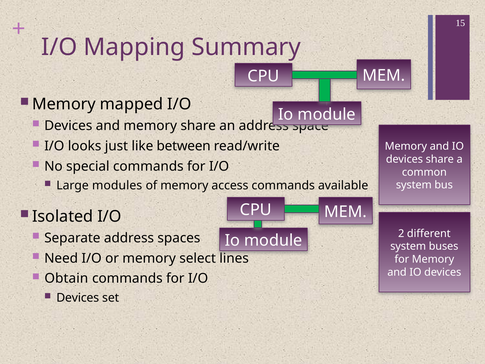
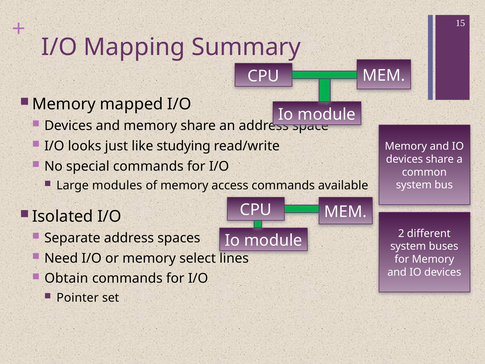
between: between -> studying (184, 146)
Devices: Devices -> Pointer (78, 298)
